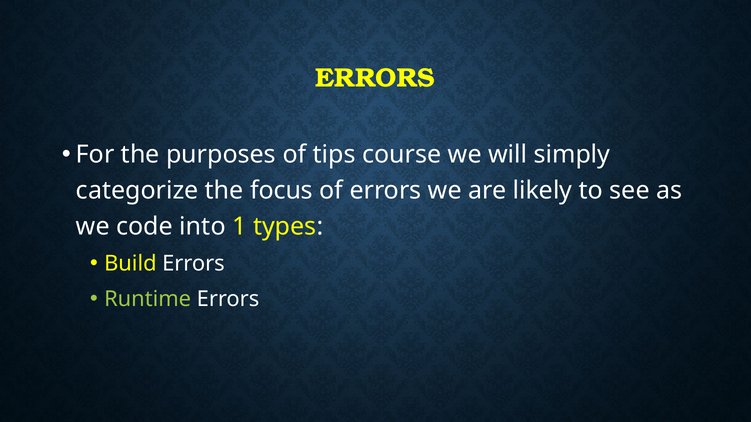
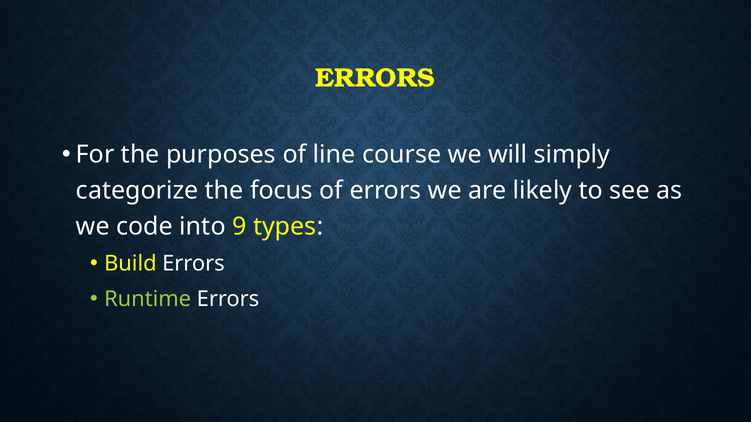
tips: tips -> line (334, 155)
1: 1 -> 9 (239, 227)
